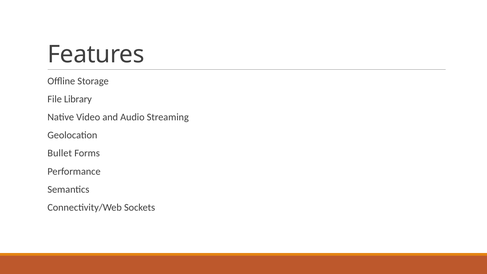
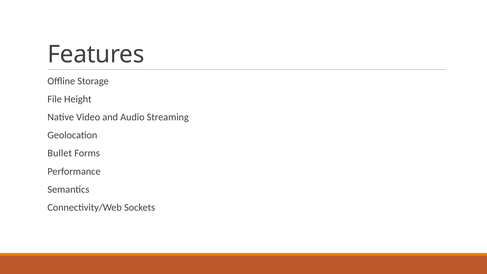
Library: Library -> Height (78, 99)
